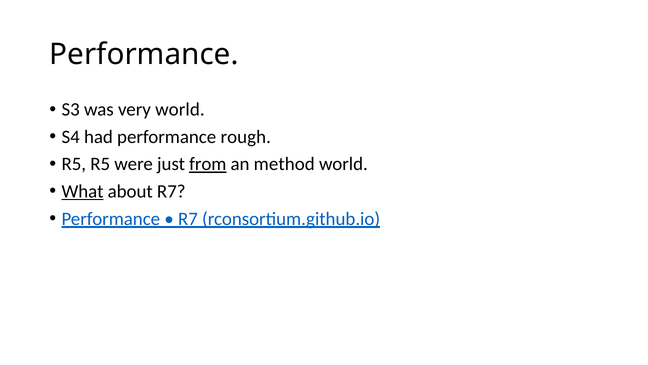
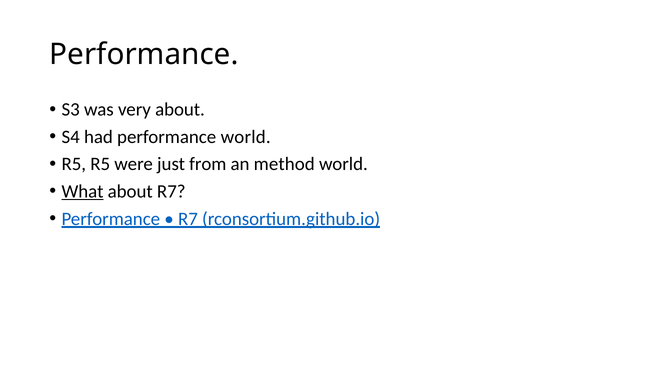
very world: world -> about (180, 110)
performance rough: rough -> world (246, 137)
from underline: present -> none (208, 164)
